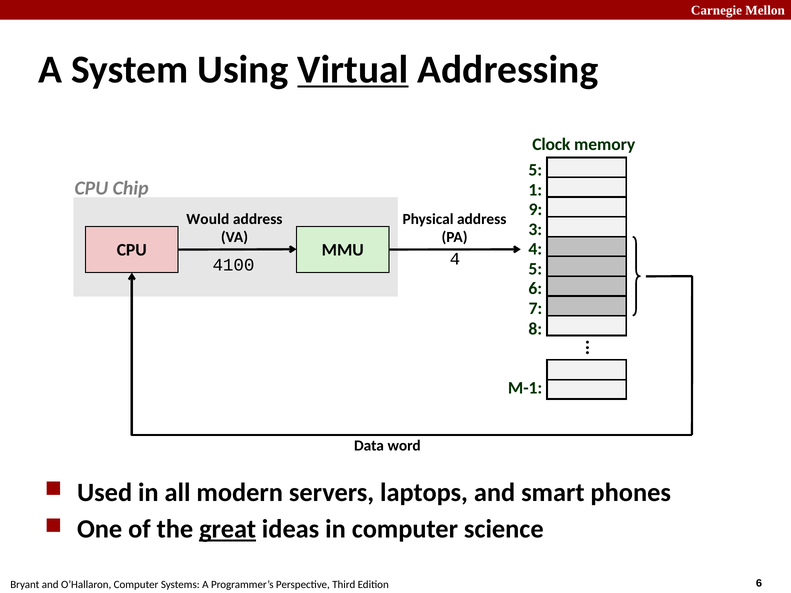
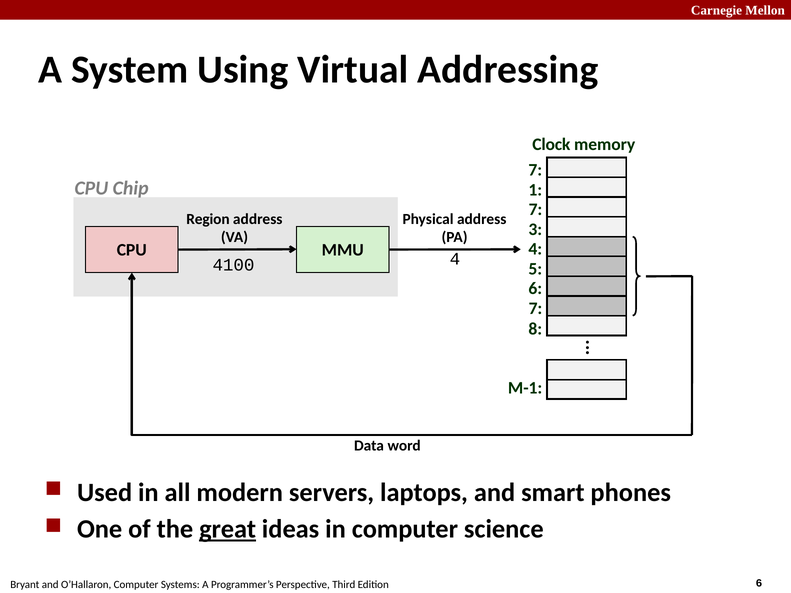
Virtual underline: present -> none (353, 70)
5: 5 -> 7 (535, 170)
9: 9 -> 7 (535, 210)
Would: Would -> Region (208, 219)
